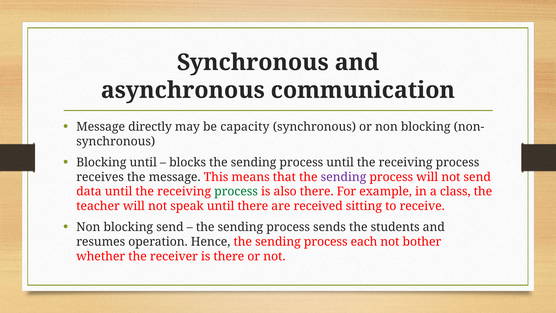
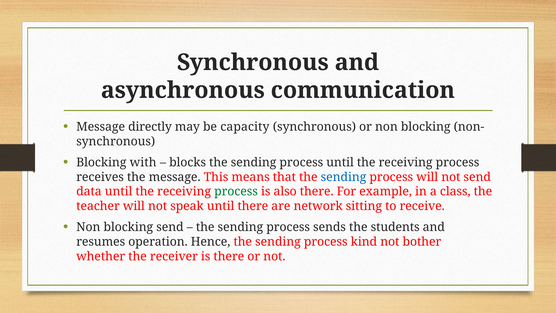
Blocking until: until -> with (143, 162)
sending colour: purple -> blue (344, 177)
received: received -> network (318, 206)
each: each -> kind (364, 242)
